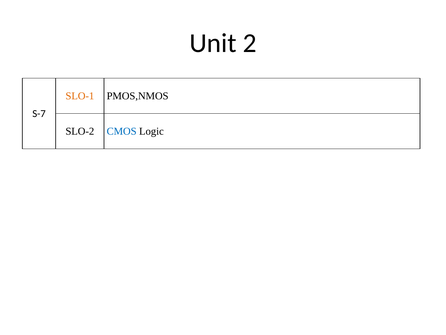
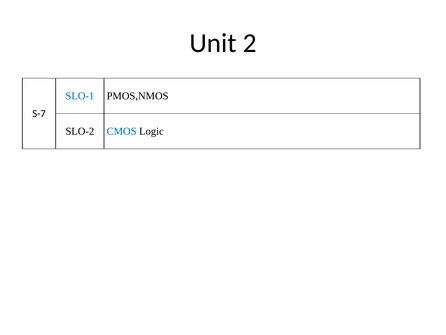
SLO-1 colour: orange -> blue (80, 96)
